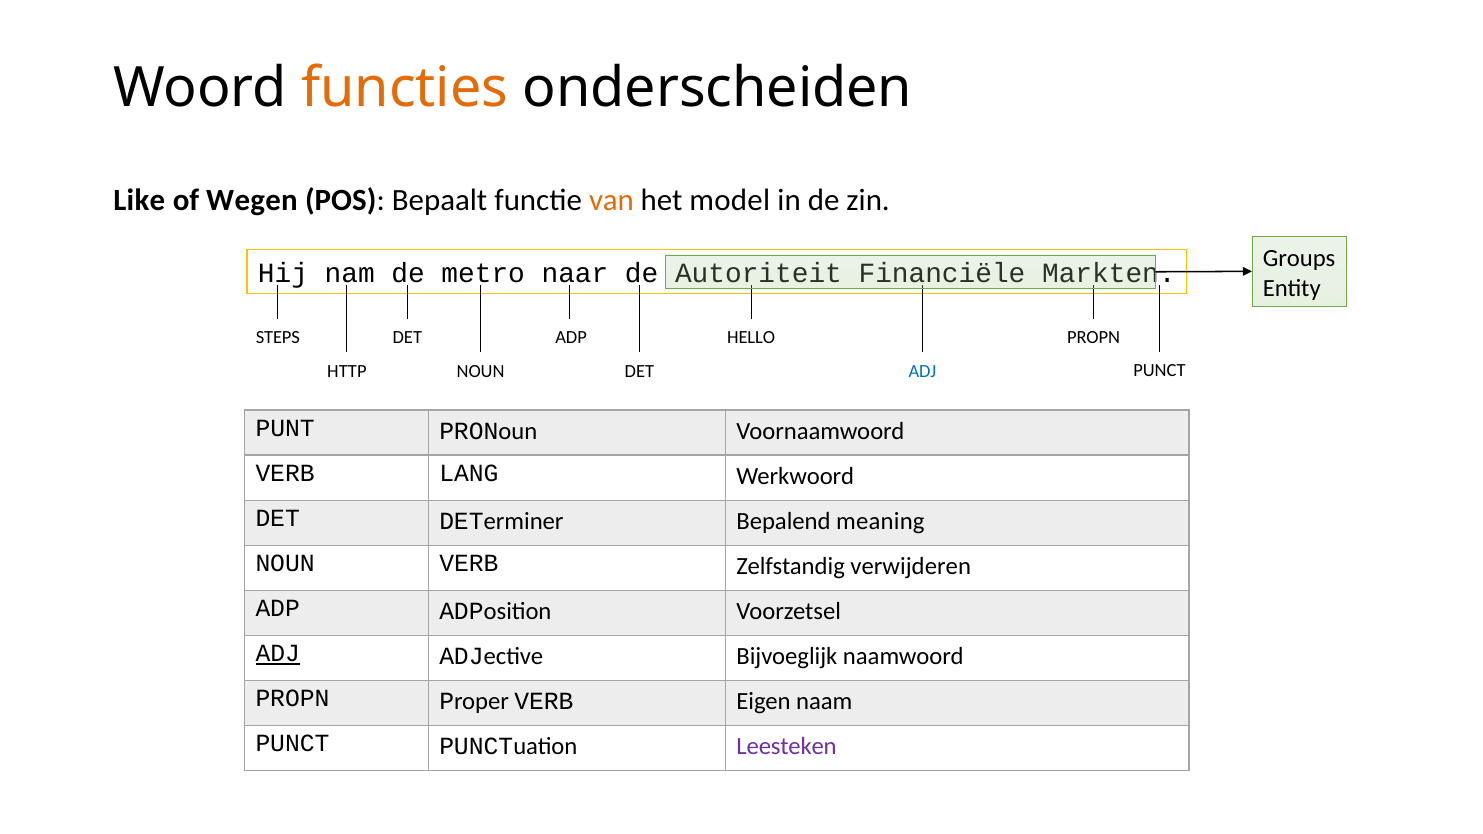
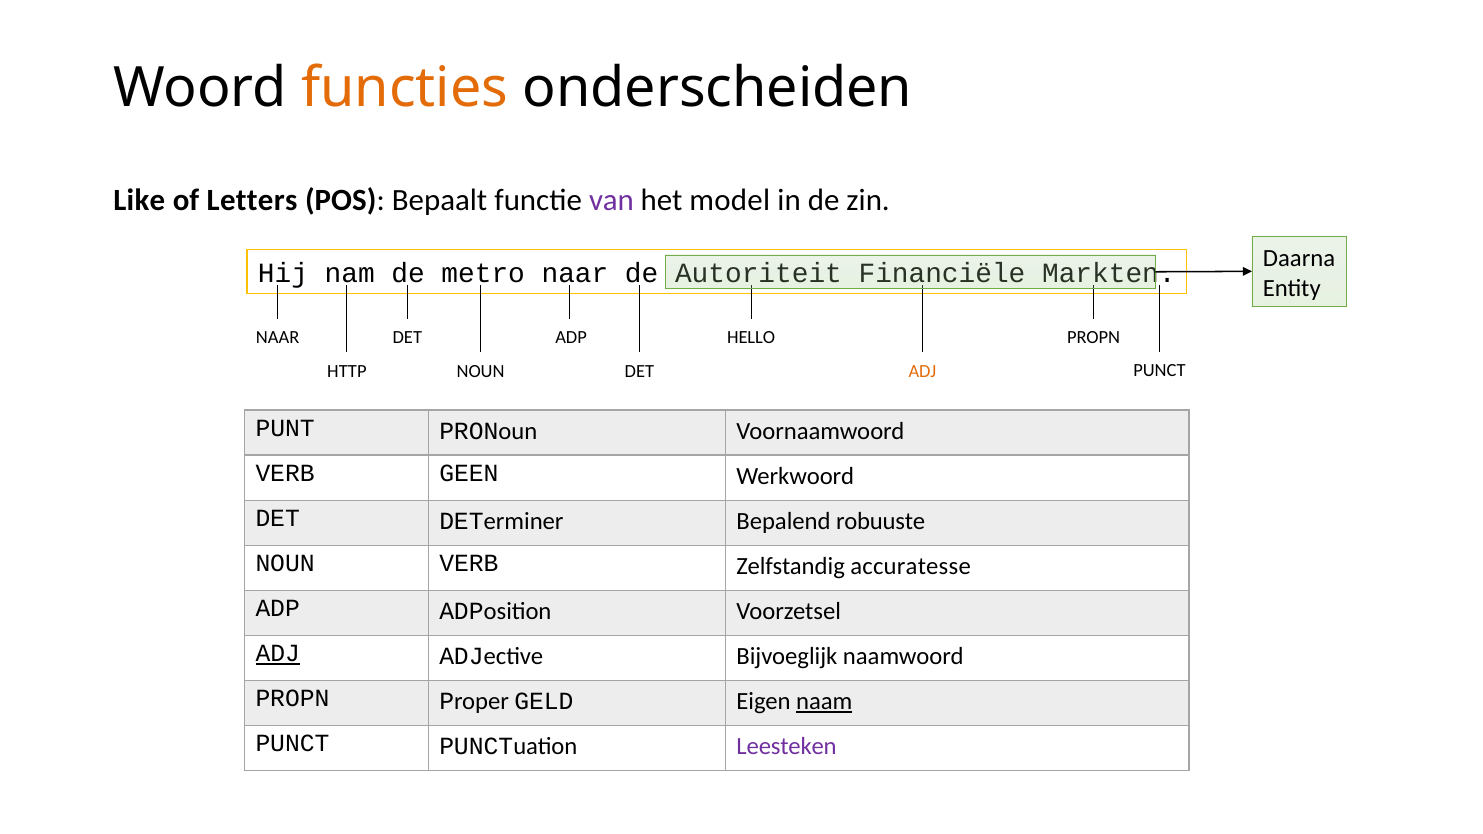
Wegen: Wegen -> Letters (252, 200)
van colour: orange -> purple (611, 200)
Groups: Groups -> Daarna (1299, 258)
STEPS: STEPS -> NAAR (278, 337)
ADJ colour: blue -> orange (922, 371)
LANG: LANG -> GEEN (469, 473)
meaning: meaning -> robuuste (881, 521)
verwijderen: verwijderen -> accuratesse (911, 566)
Proper VERB: VERB -> GELD (544, 702)
naam underline: none -> present (824, 702)
